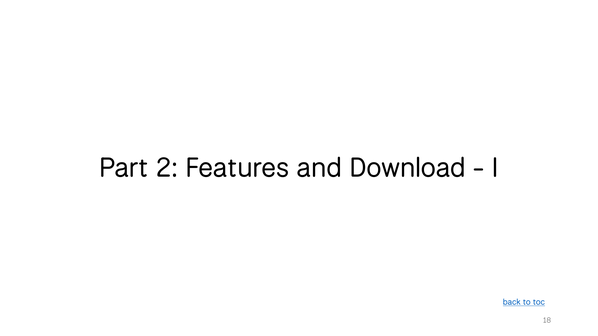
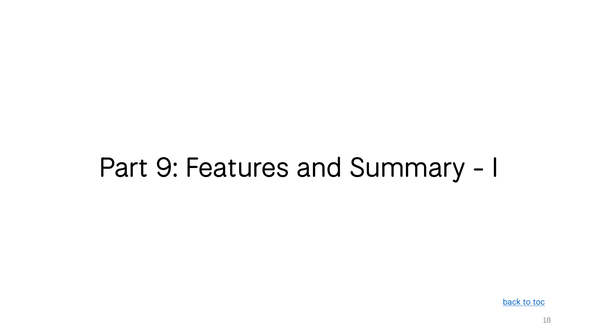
2: 2 -> 9 (167, 168)
Download: Download -> Summary (408, 168)
